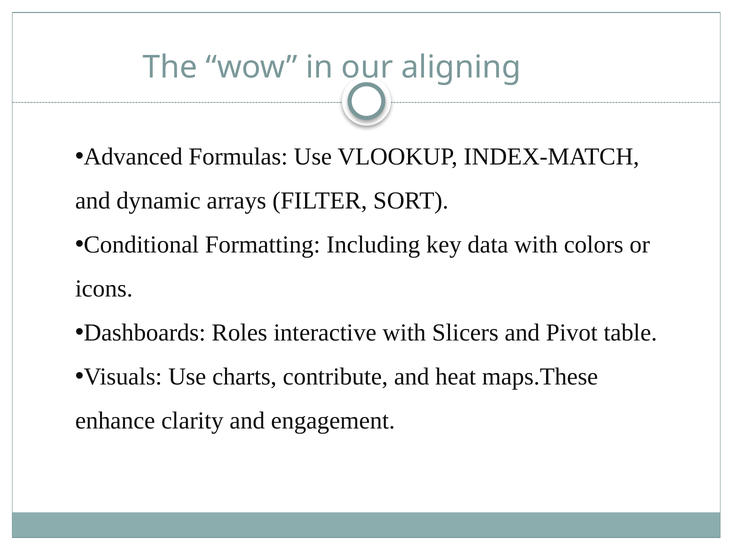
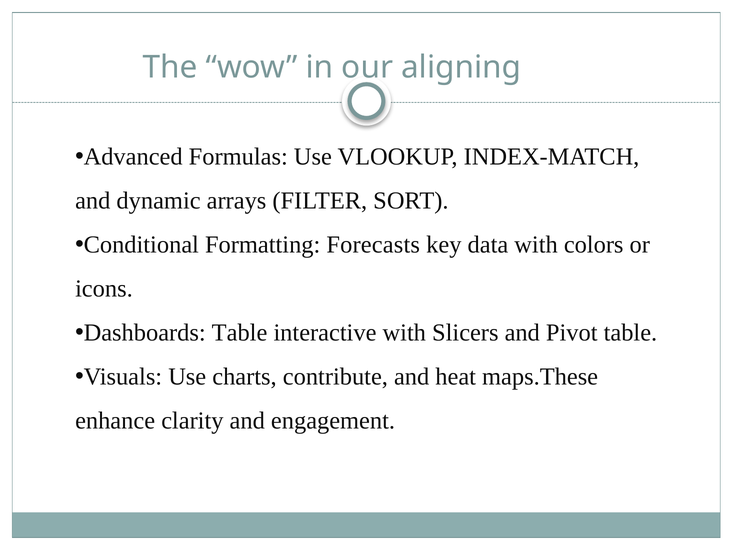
Including: Including -> Forecasts (373, 245)
Dashboards Roles: Roles -> Table (240, 333)
